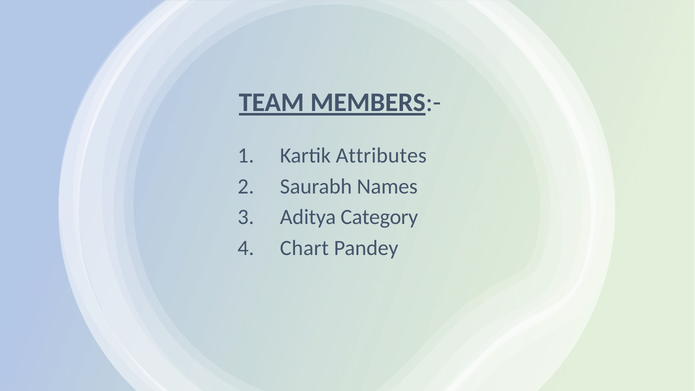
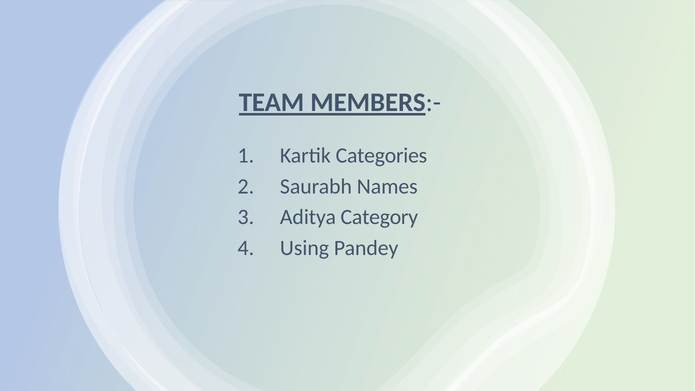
Attributes: Attributes -> Categories (381, 156)
Chart: Chart -> Using (304, 248)
